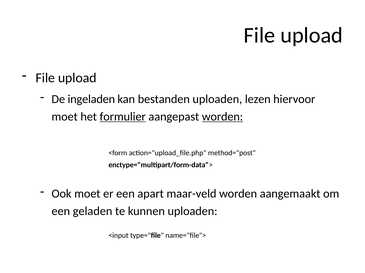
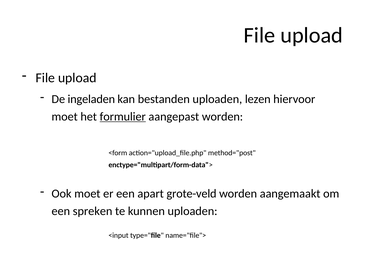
worden underline: present -> none (222, 117)
maar-veld: maar-veld -> grote-veld (192, 194)
geladen: geladen -> spreken (93, 212)
